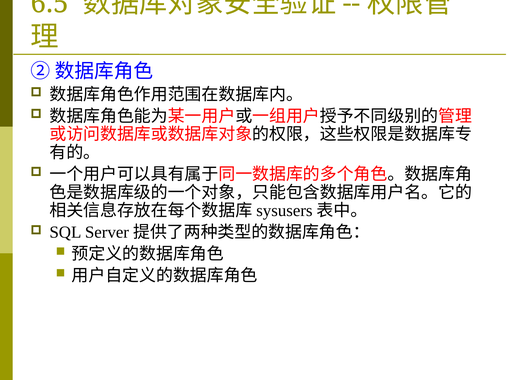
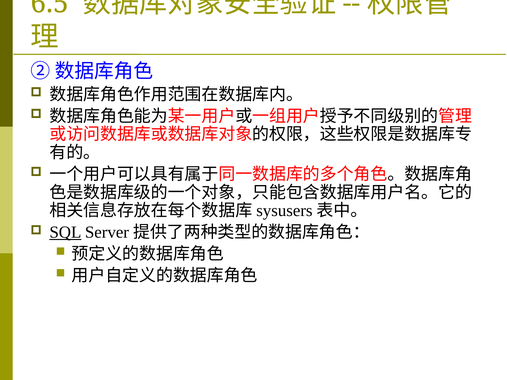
SQL underline: none -> present (65, 232)
